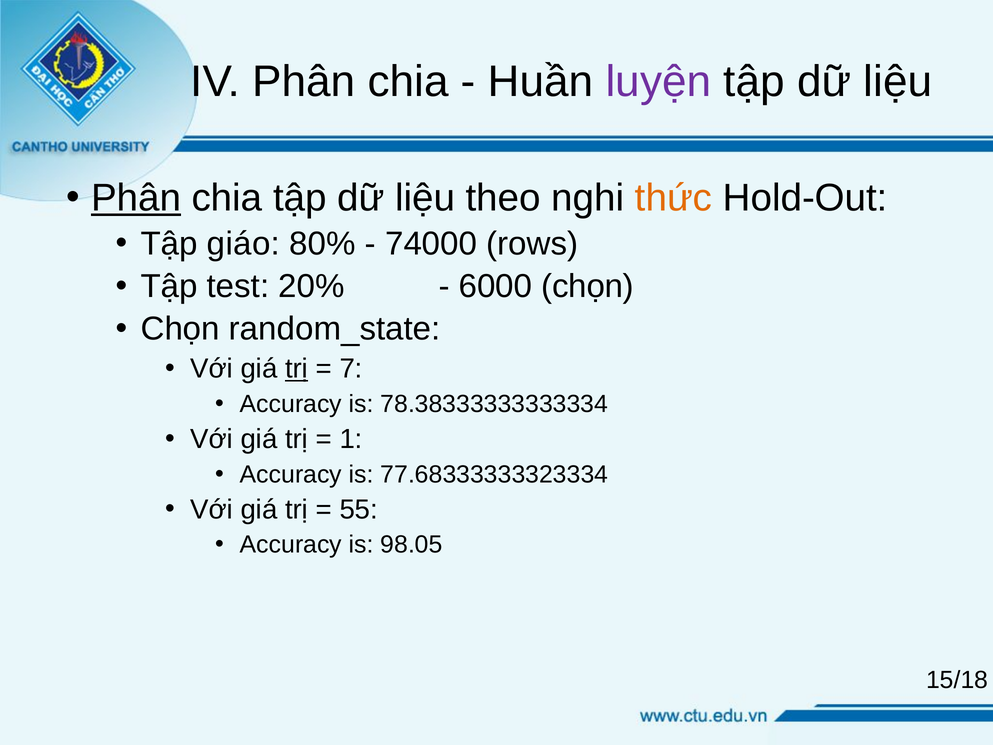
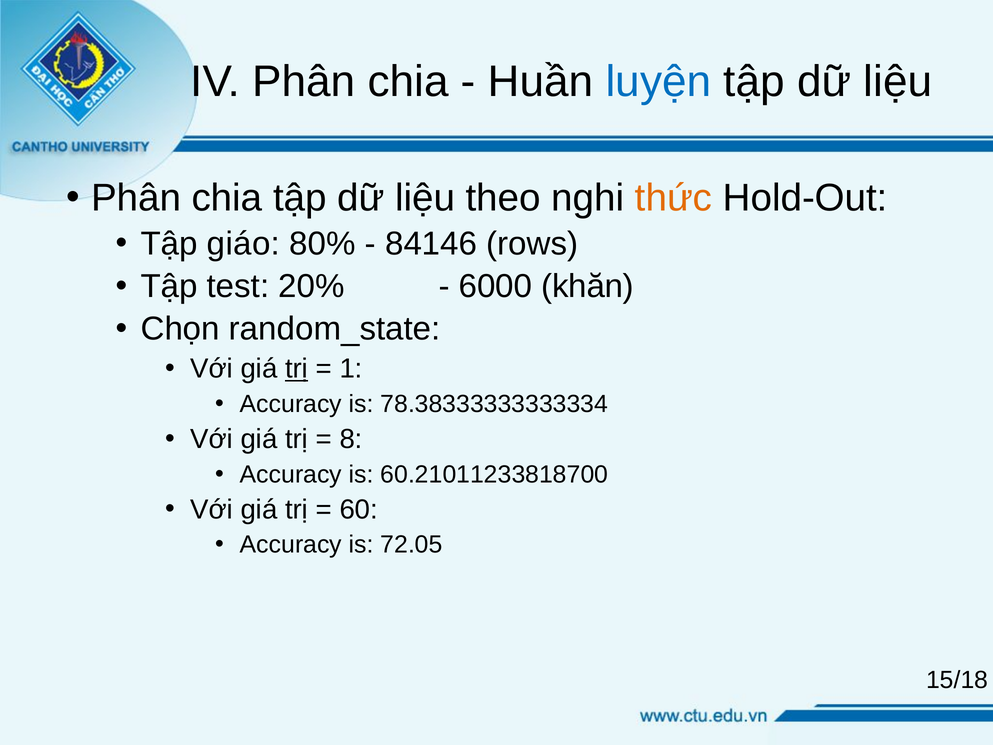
luyện colour: purple -> blue (658, 82)
Phân underline: present -> none (136, 198)
74000: 74000 -> 84146 (431, 244)
6000 chọn: chọn -> khăn (588, 286)
7: 7 -> 1 (351, 369)
1: 1 -> 8 (351, 439)
77.68333333323334: 77.68333333323334 -> 60.21011233818700 (494, 474)
55: 55 -> 60 (359, 509)
98.05: 98.05 -> 72.05 (411, 545)
